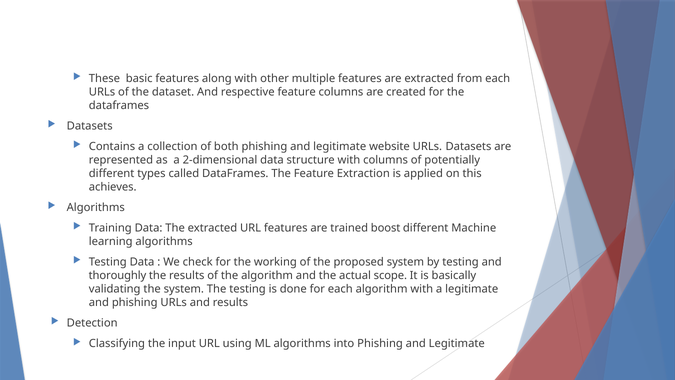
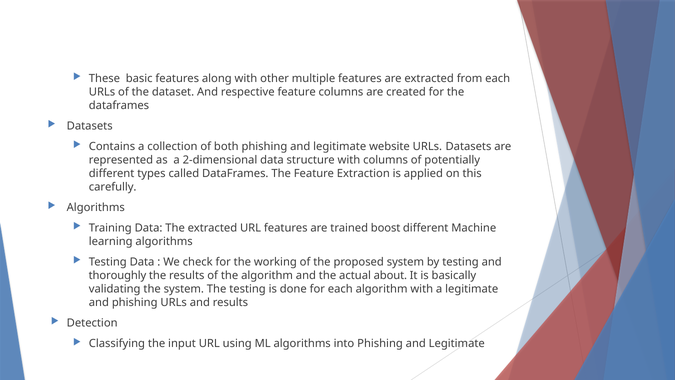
achieves: achieves -> carefully (113, 187)
scope: scope -> about (390, 275)
